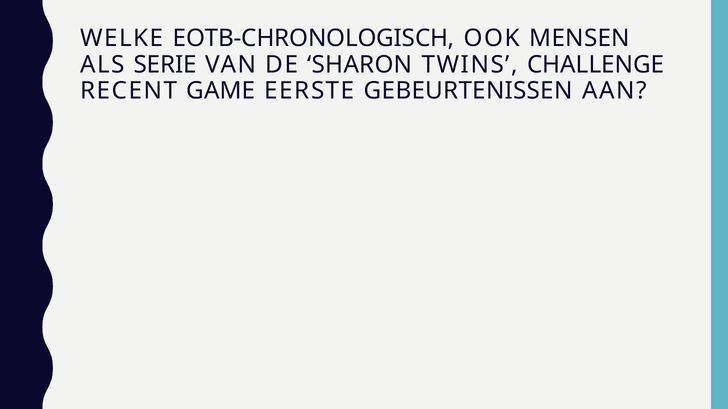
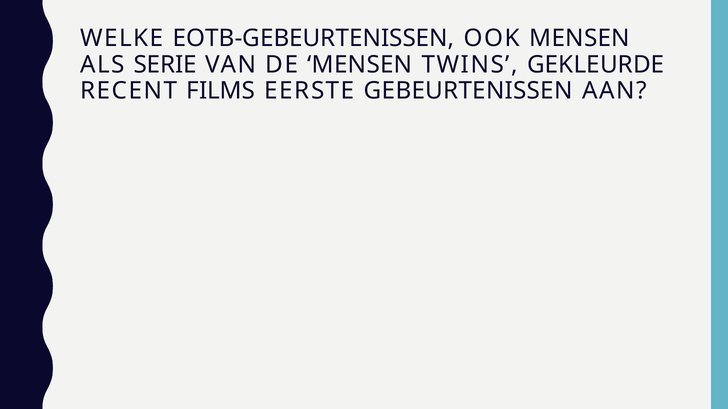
EOTB-CHRONOLOGISCH: EOTB-CHRONOLOGISCH -> EOTB-GEBEURTENISSEN (314, 39)
DE SHARON: SHARON -> MENSEN (360, 65)
CHALLENGE: CHALLENGE -> GEKLEURDE (596, 65)
GAME: GAME -> FILMS (221, 91)
